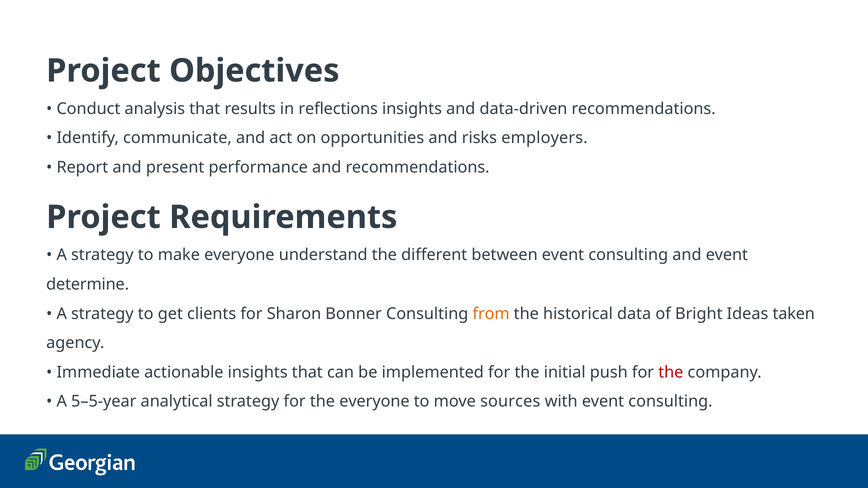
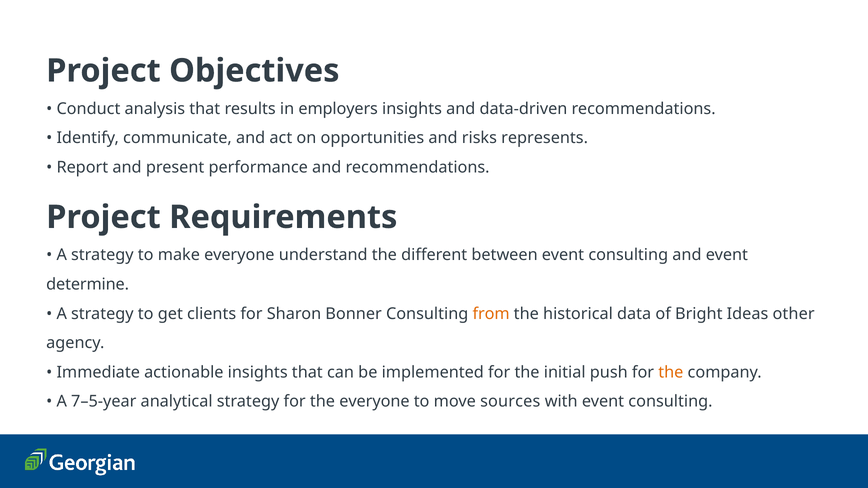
reflections: reflections -> employers (338, 109)
employers: employers -> represents (545, 138)
taken: taken -> other (794, 314)
the colour: red -> orange (671, 372)
5–5-year: 5–5-year -> 7–5-year (104, 402)
